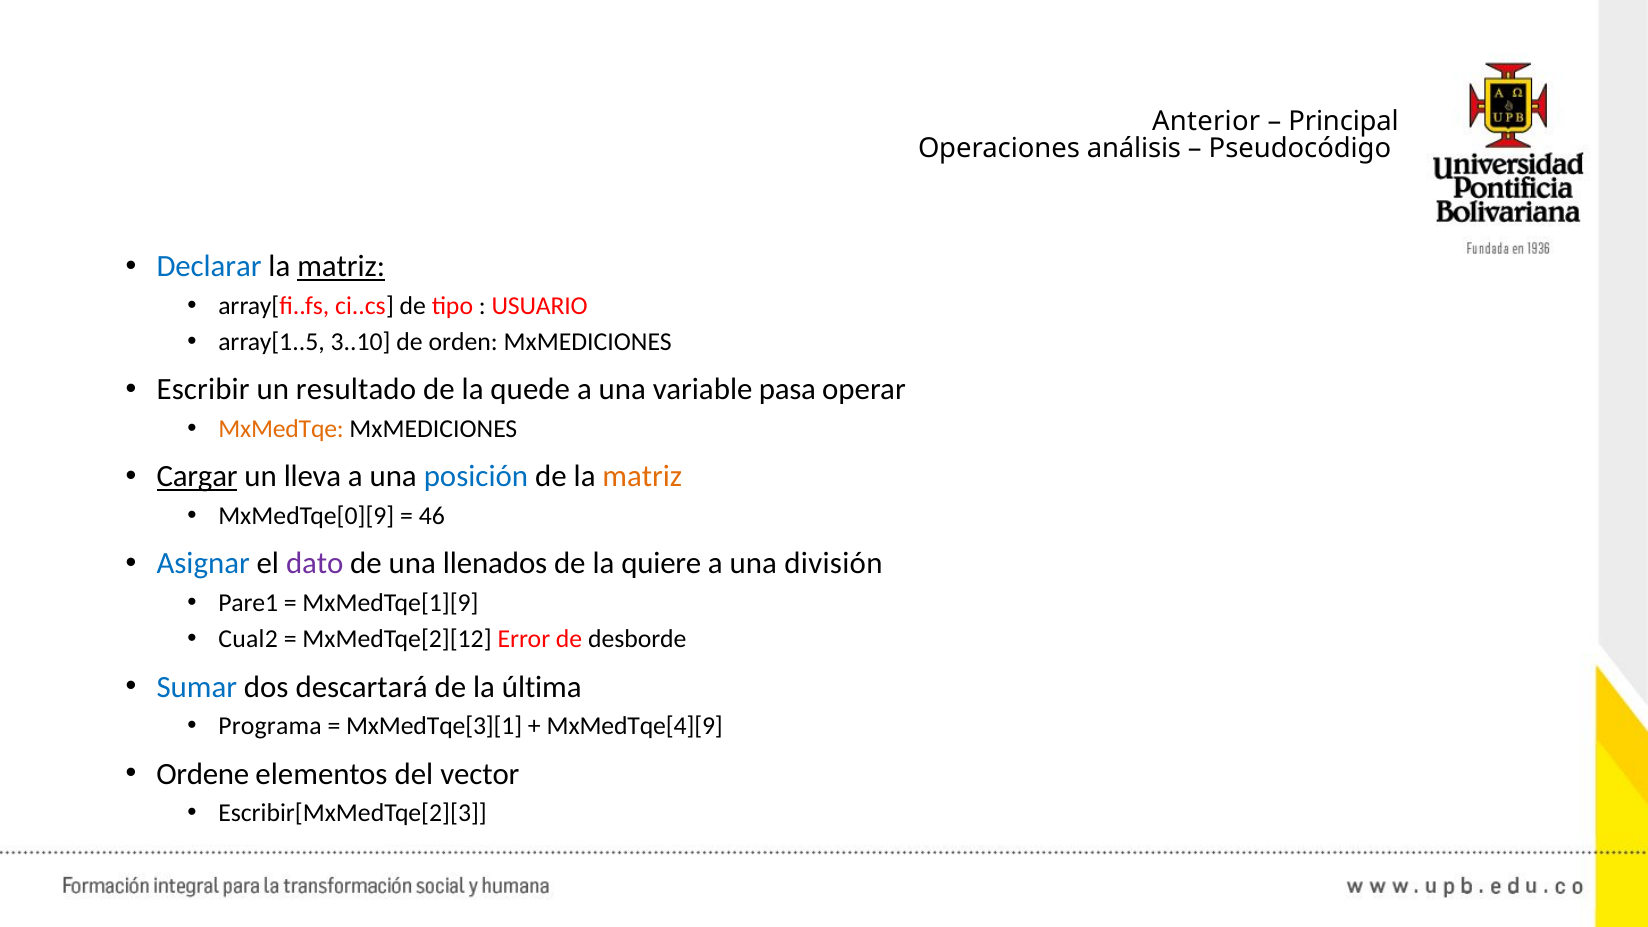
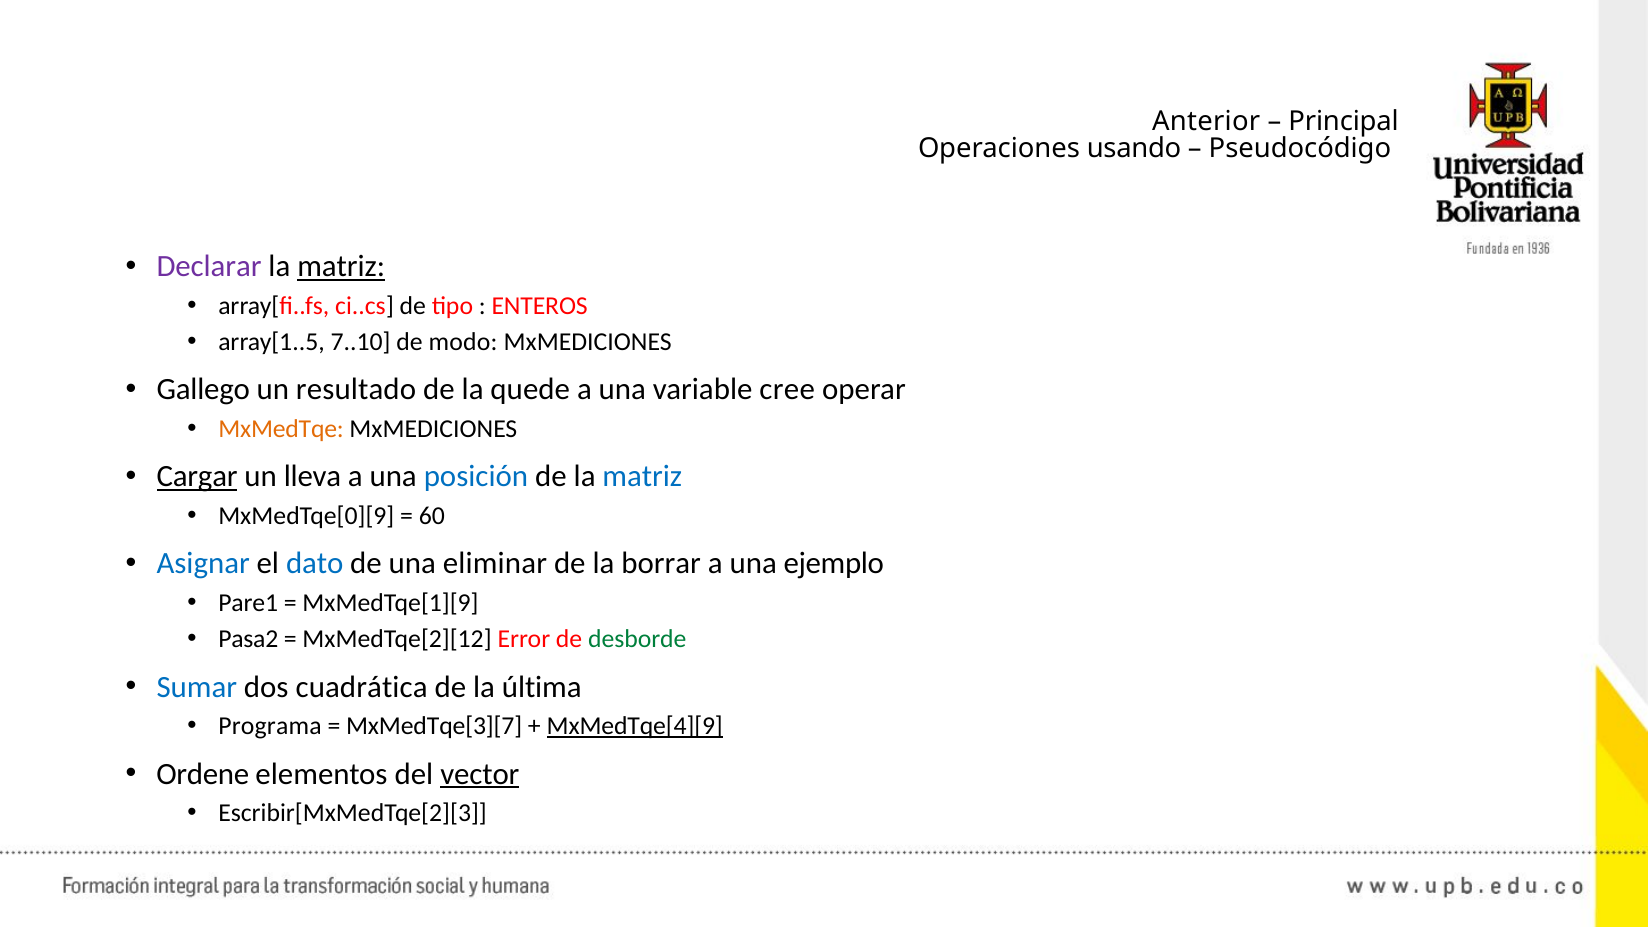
análisis: análisis -> usando (1134, 148)
Declarar colour: blue -> purple (209, 266)
USUARIO: USUARIO -> ENTEROS (540, 306)
3..10: 3..10 -> 7..10 (361, 342)
orden: orden -> modo (463, 342)
Escribir: Escribir -> Gallego (203, 390)
pasa: pasa -> cree (787, 390)
matriz colour: orange -> blue (642, 477)
46: 46 -> 60 (432, 516)
dato colour: purple -> blue (315, 564)
llenados: llenados -> eliminar (495, 564)
quiere: quiere -> borrar (661, 564)
división: división -> ejemplo (834, 564)
Cual2: Cual2 -> Pasa2 (248, 639)
desborde colour: black -> green (637, 639)
descartará: descartará -> cuadrática (362, 687)
MxMedTqe[3][1: MxMedTqe[3][1 -> MxMedTqe[3][7 (434, 726)
MxMedTqe[4][9 underline: none -> present (635, 726)
vector underline: none -> present (480, 774)
